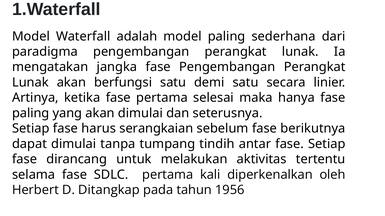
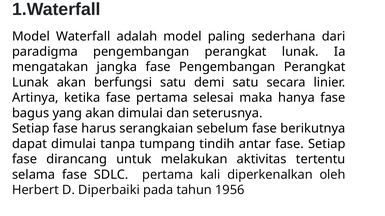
paling: paling -> bagus (31, 113)
Ditangkap: Ditangkap -> Diperbaiki (109, 190)
